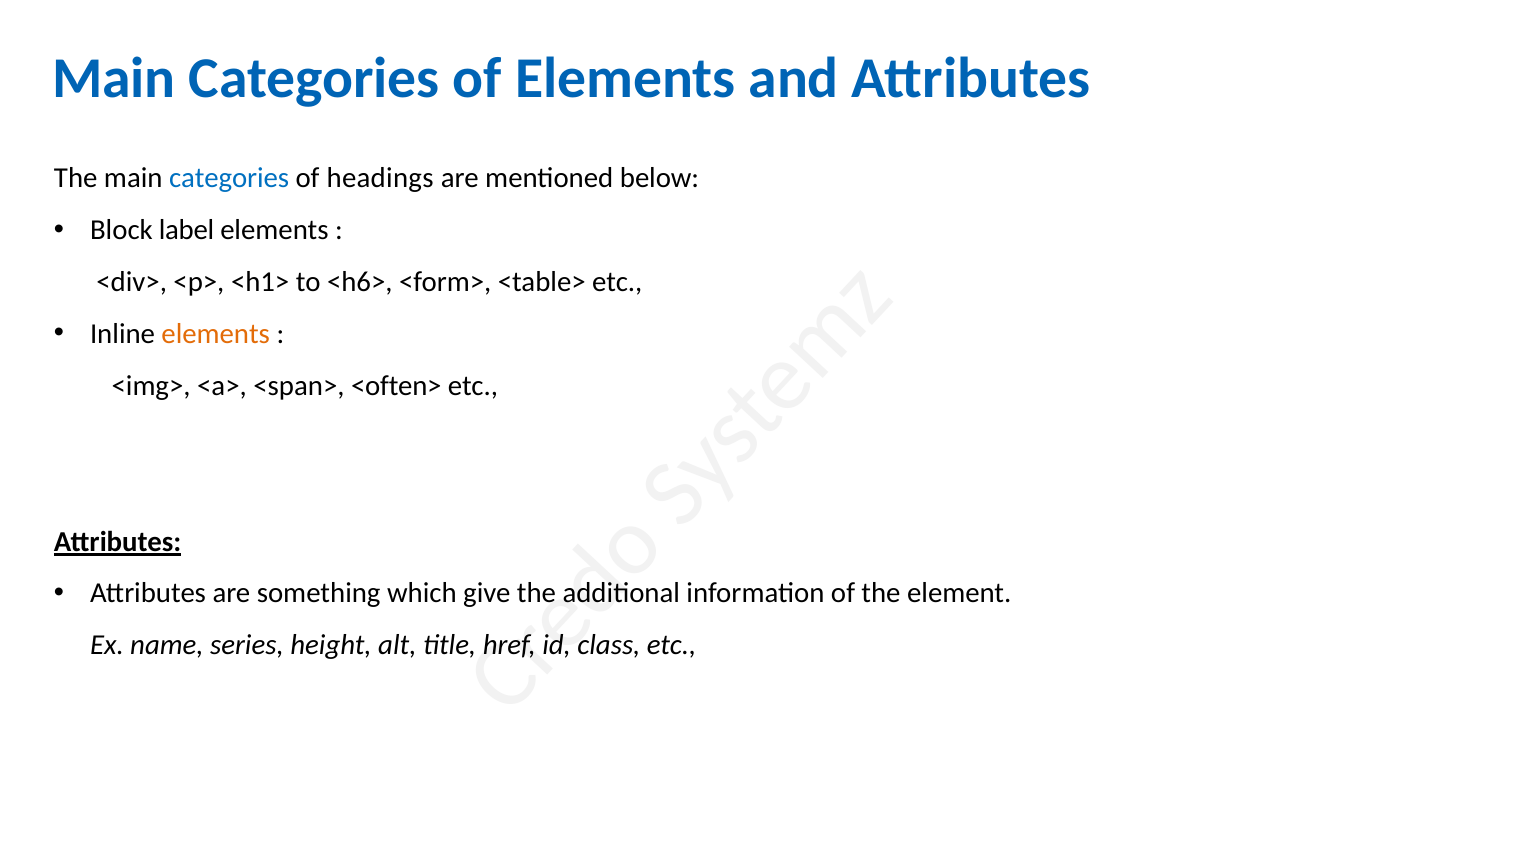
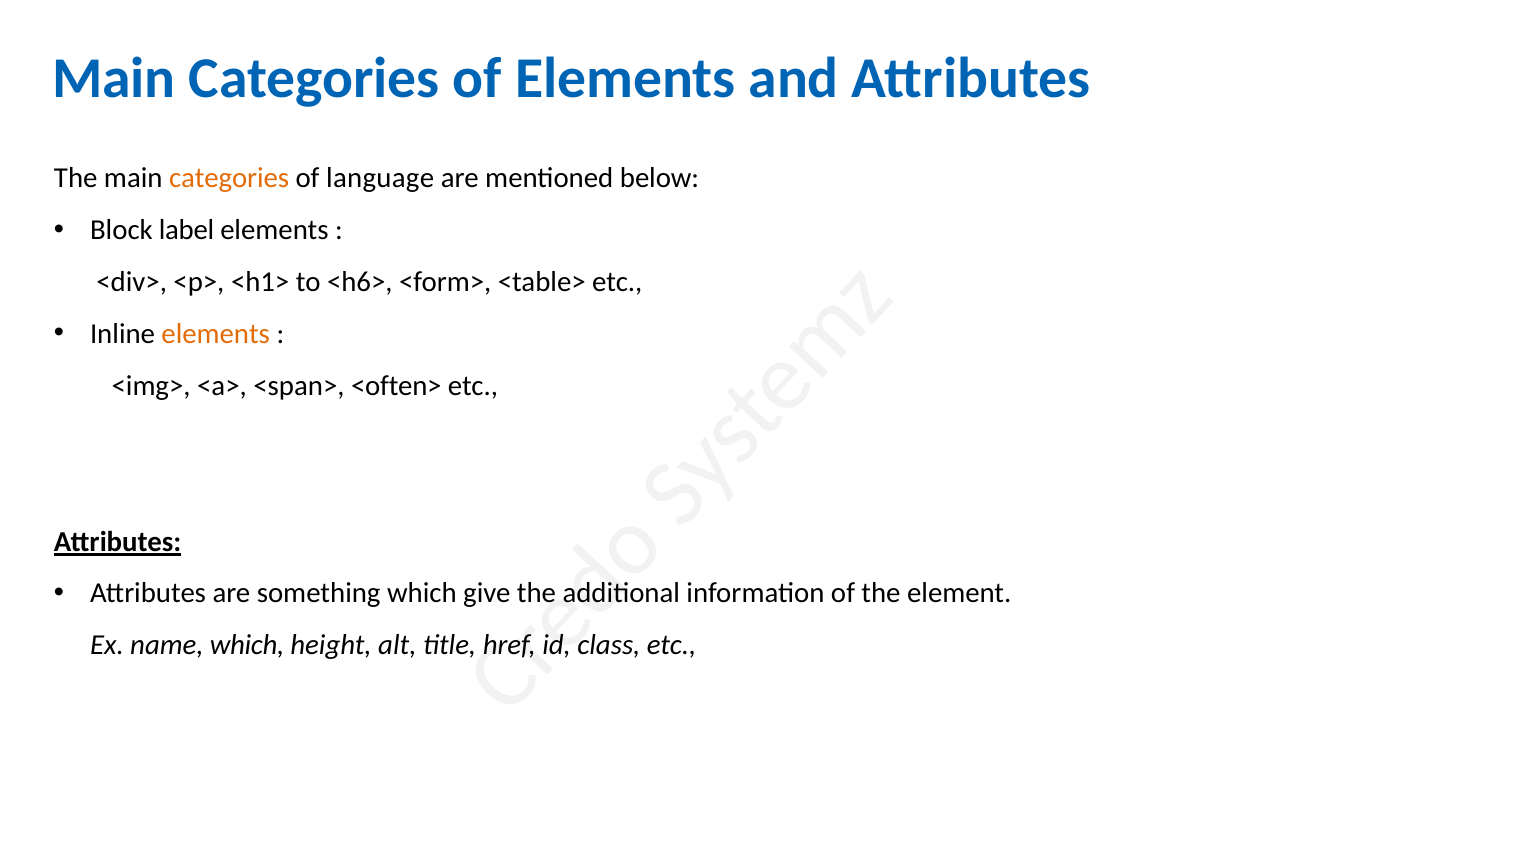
categories colour: blue -> orange (229, 178)
headings: headings -> language (380, 178)
name series: series -> which (247, 645)
